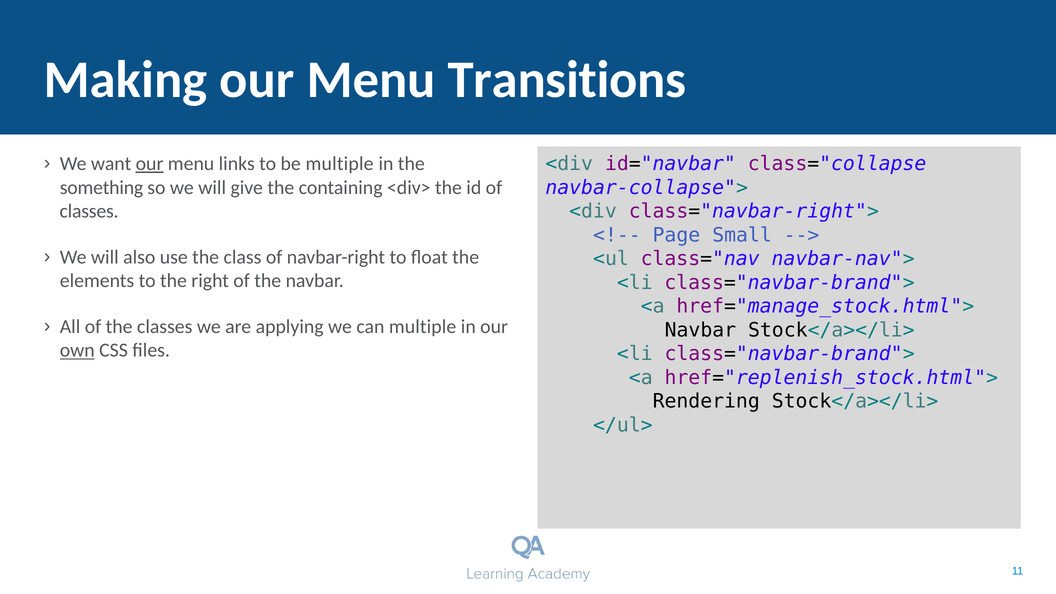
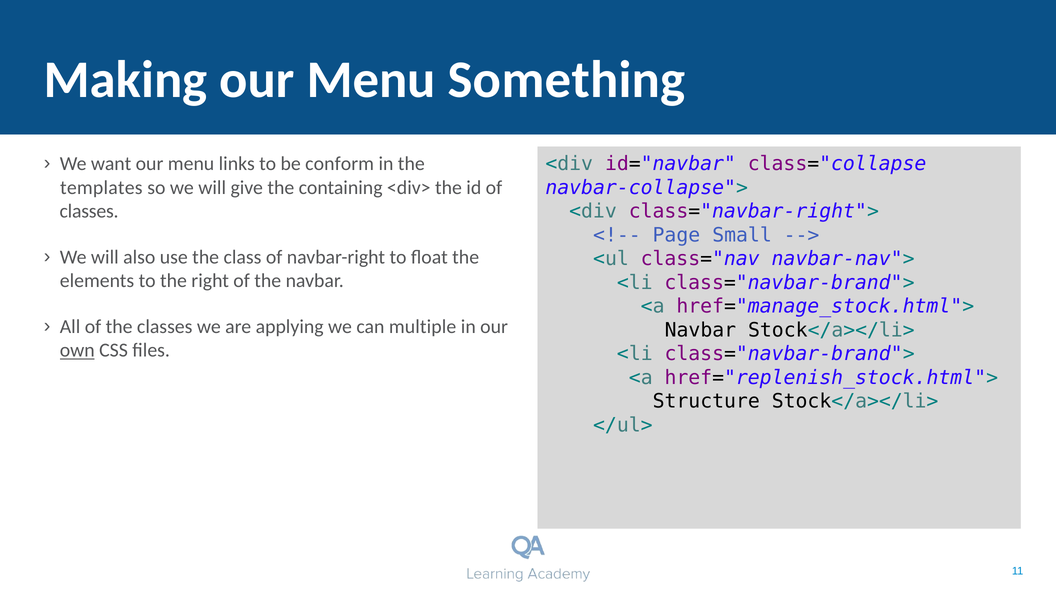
Transitions: Transitions -> Something (567, 80)
our underline: present -> none (150, 164)
be multiple: multiple -> conform (340, 164)
something: something -> templates (101, 188)
Rendering: Rendering -> Structure (706, 401)
